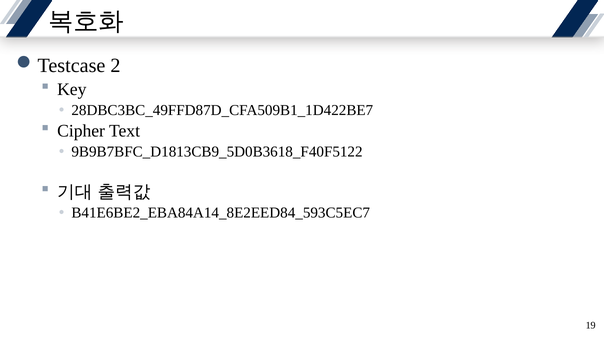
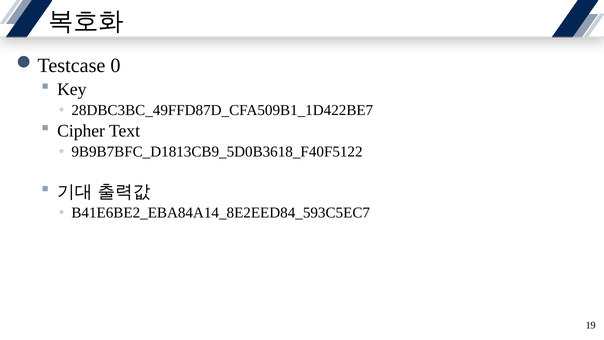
2: 2 -> 0 (116, 66)
